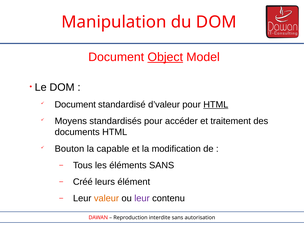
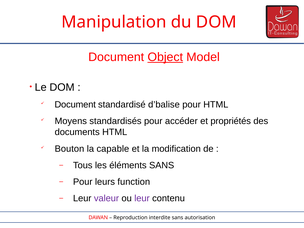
d’valeur: d’valeur -> d’balise (164, 105)
HTML underline: present -> none (216, 105)
traitement: traitement -> propriétés (231, 121)
Créé: Créé -> Pour (83, 182)
élément: élément -> function (134, 182)
valeur colour: orange -> purple (106, 198)
